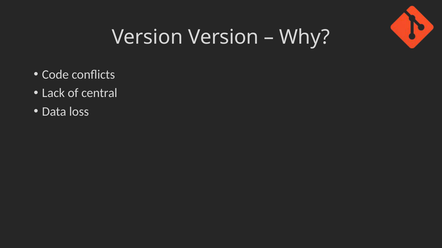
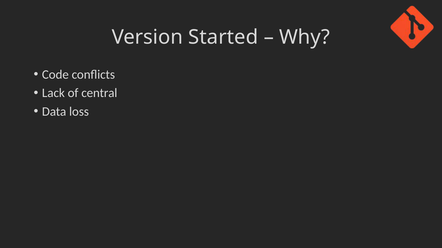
Version Version: Version -> Started (223, 37)
